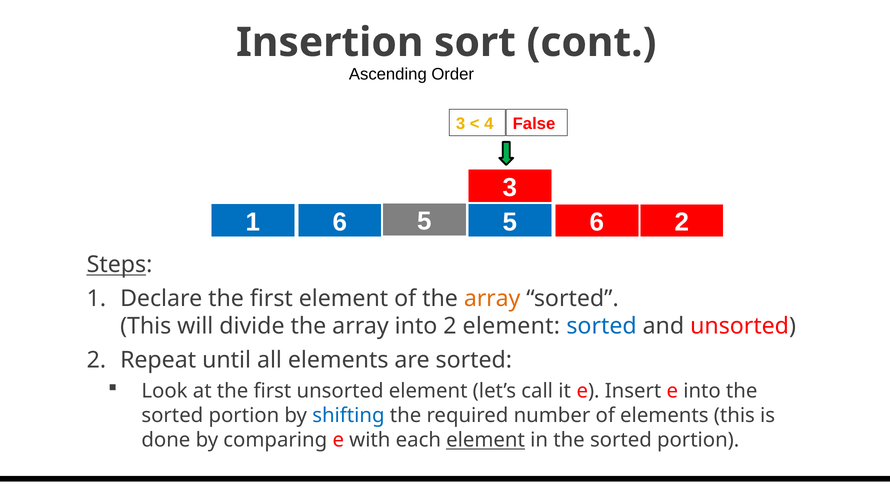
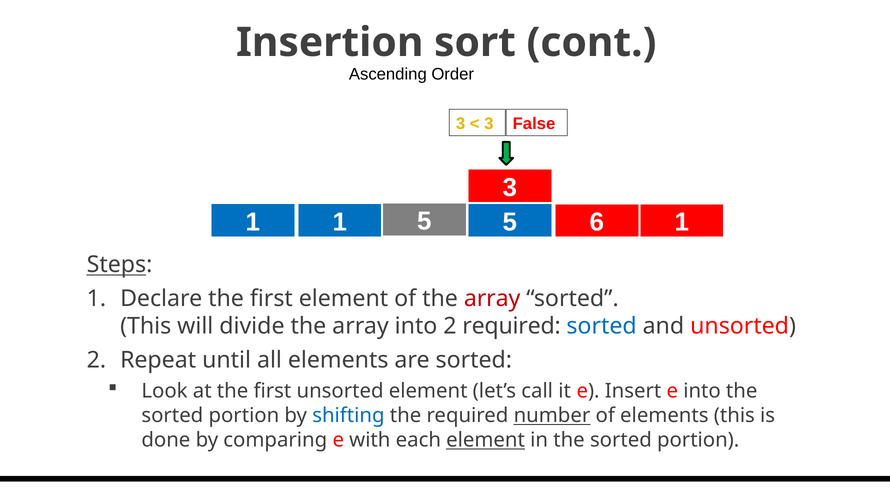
4: 4 -> 3 (489, 124)
1 6: 6 -> 1 (340, 222)
6 2: 2 -> 1 (682, 222)
array colour: orange -> red (492, 298)
2 element: element -> required (512, 326)
number underline: none -> present (552, 415)
